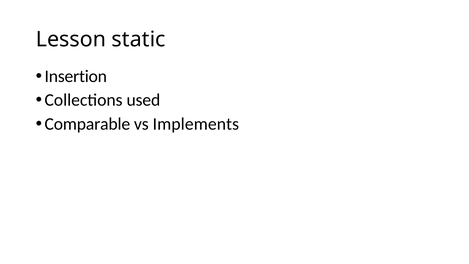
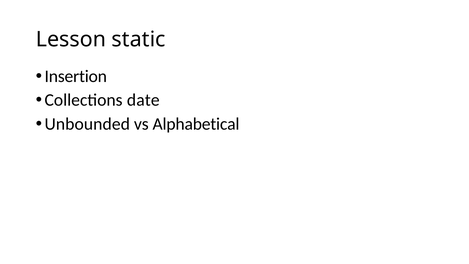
used: used -> date (143, 100)
Comparable: Comparable -> Unbounded (87, 124)
Implements: Implements -> Alphabetical (196, 124)
